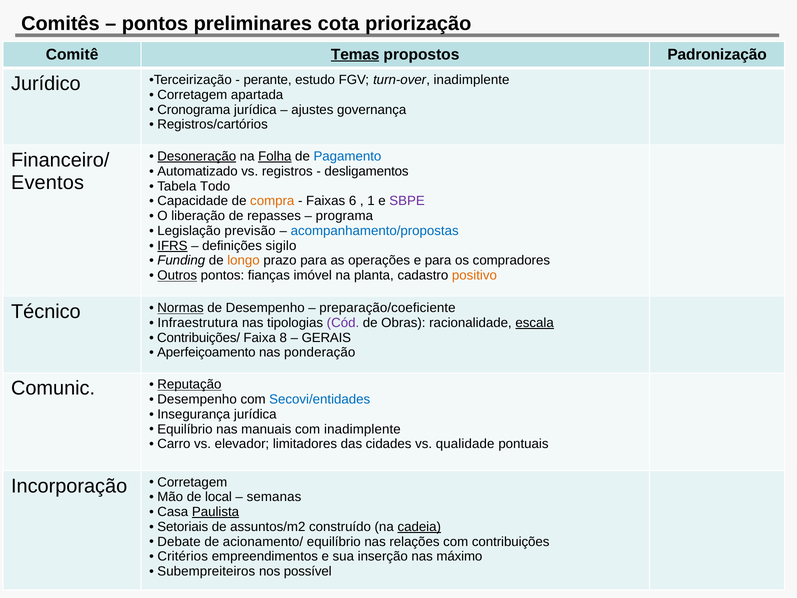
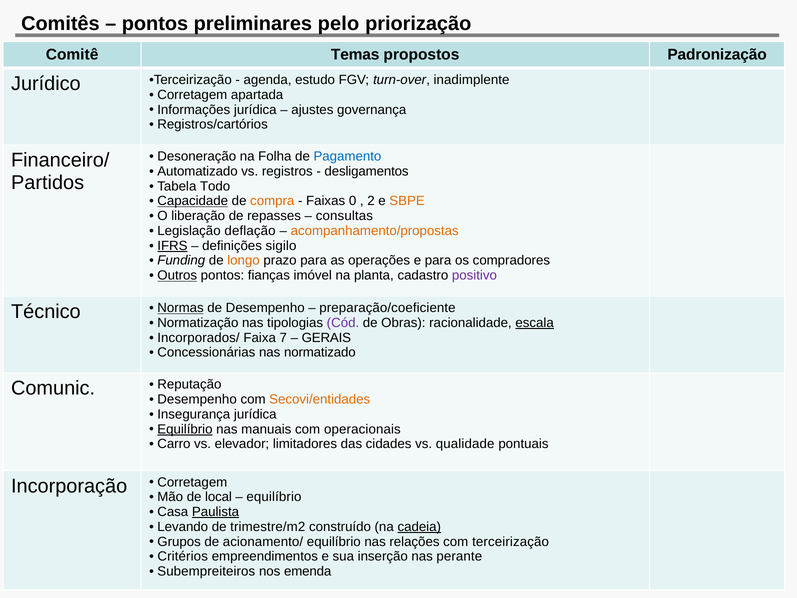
cota: cota -> pelo (338, 24)
Temas underline: present -> none (355, 55)
perante: perante -> agenda (268, 80)
Cronograma: Cronograma -> Informações (194, 110)
Desoneração underline: present -> none (197, 156)
Folha underline: present -> none (275, 156)
Eventos: Eventos -> Partidos (48, 182)
Capacidade underline: none -> present (193, 201)
6: 6 -> 0 (353, 201)
1: 1 -> 2 (371, 201)
SBPE colour: purple -> orange (407, 201)
programa: programa -> consultas (344, 216)
previsão: previsão -> deflação (250, 231)
acompanhamento/propostas colour: blue -> orange (375, 231)
positivo colour: orange -> purple (474, 275)
Infraestrutura: Infraestrutura -> Normatização (198, 323)
Contribuições/: Contribuições/ -> Incorporados/ (198, 338)
8: 8 -> 7 (283, 338)
Aperfeiçoamento: Aperfeiçoamento -> Concessionárias (206, 352)
ponderação: ponderação -> normatizado (320, 352)
Reputação underline: present -> none (189, 384)
Secovi/entidades colour: blue -> orange (320, 399)
Equilíbrio underline: none -> present (185, 429)
com inadimplente: inadimplente -> operacionais (362, 429)
semanas: semanas -> equilíbrio (274, 497)
Setoriais: Setoriais -> Levando (183, 527)
assuntos/m2: assuntos/m2 -> trimestre/m2 (268, 527)
Debate: Debate -> Grupos (179, 541)
com contribuições: contribuições -> terceirização (511, 541)
máximo: máximo -> perante (459, 556)
possível: possível -> emenda (308, 571)
